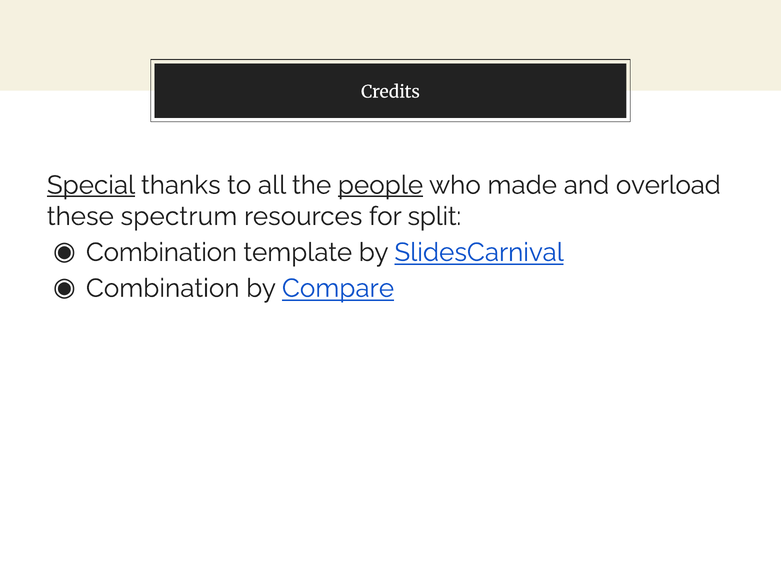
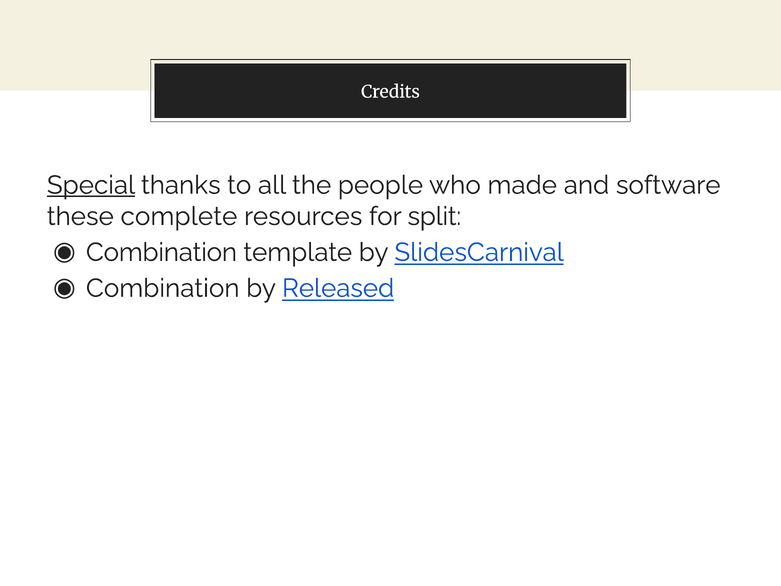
people underline: present -> none (380, 185)
overload: overload -> software (668, 185)
spectrum: spectrum -> complete (179, 216)
Compare: Compare -> Released (338, 288)
